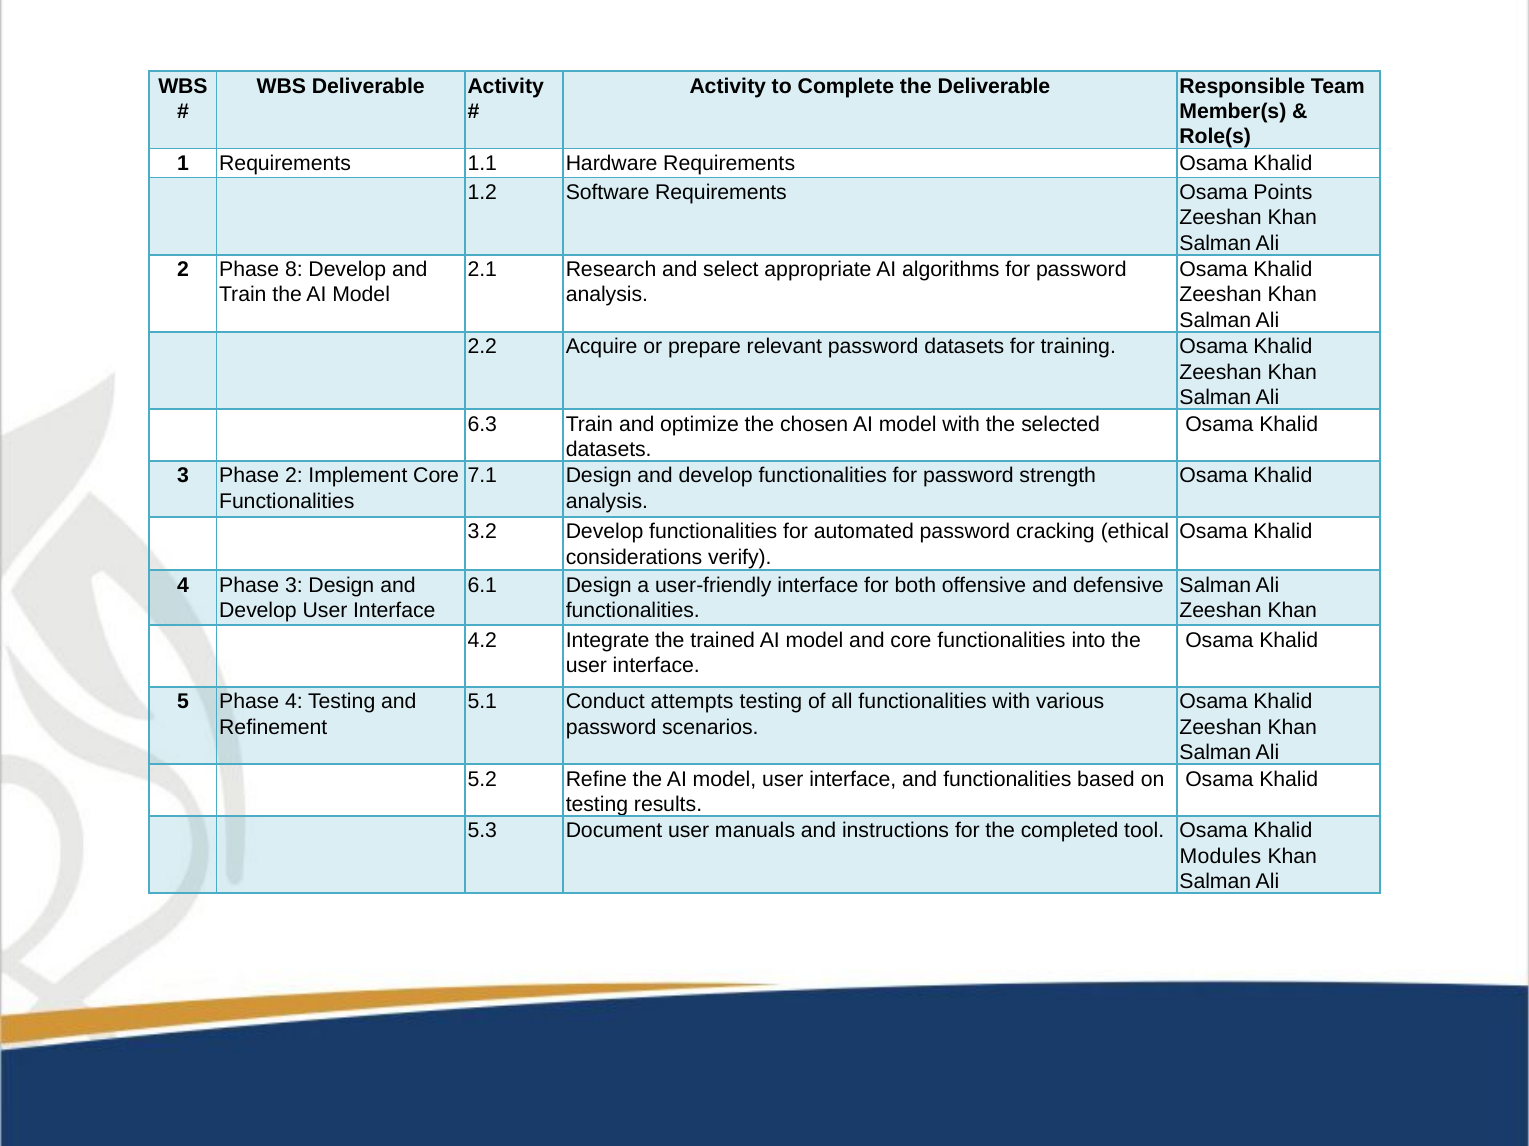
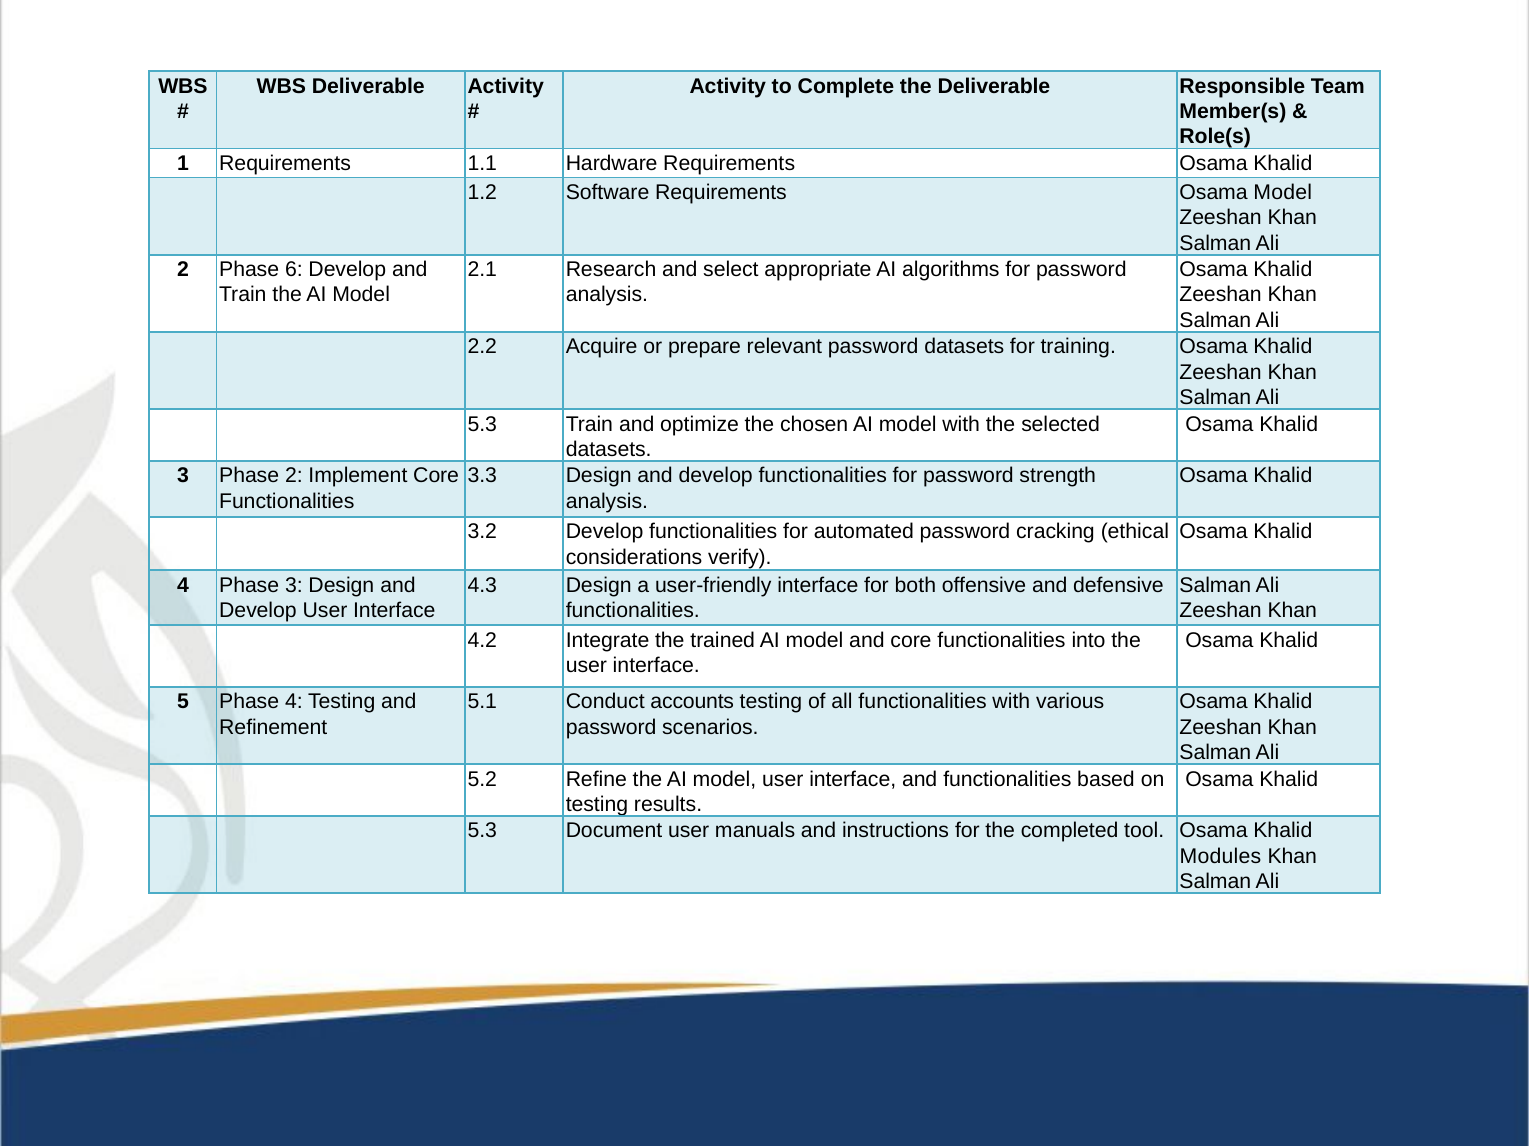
Osama Points: Points -> Model (1283, 193)
8: 8 -> 6 (294, 270)
6.3: 6.3 -> 5.3 (482, 424)
7.1: 7.1 -> 3.3 (482, 476)
6.1: 6.1 -> 4.3 (482, 586)
attempts: attempts -> accounts (692, 702)
